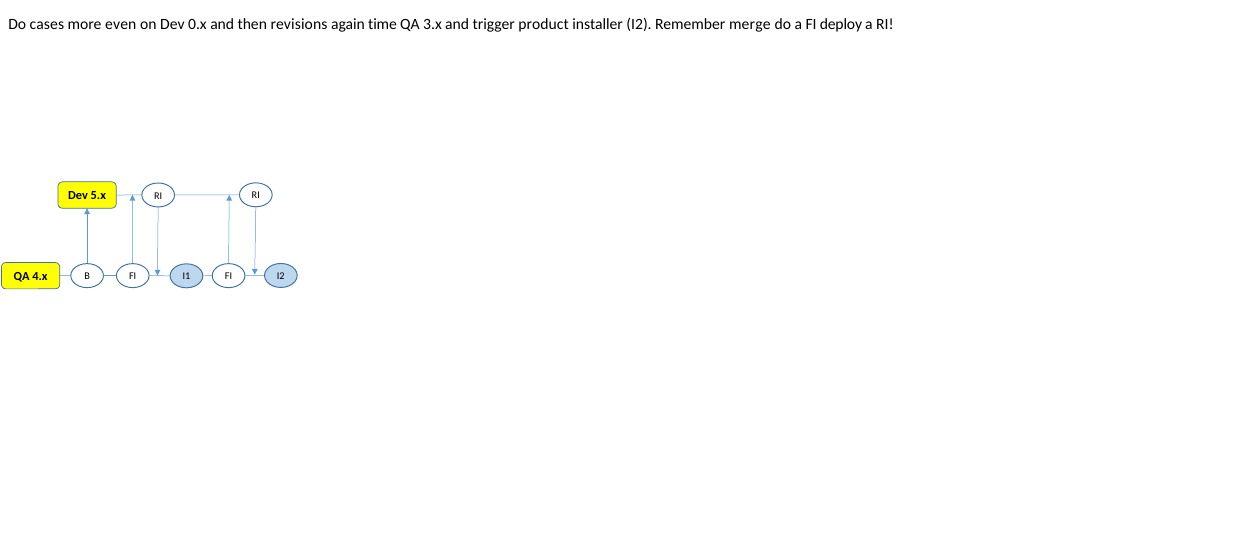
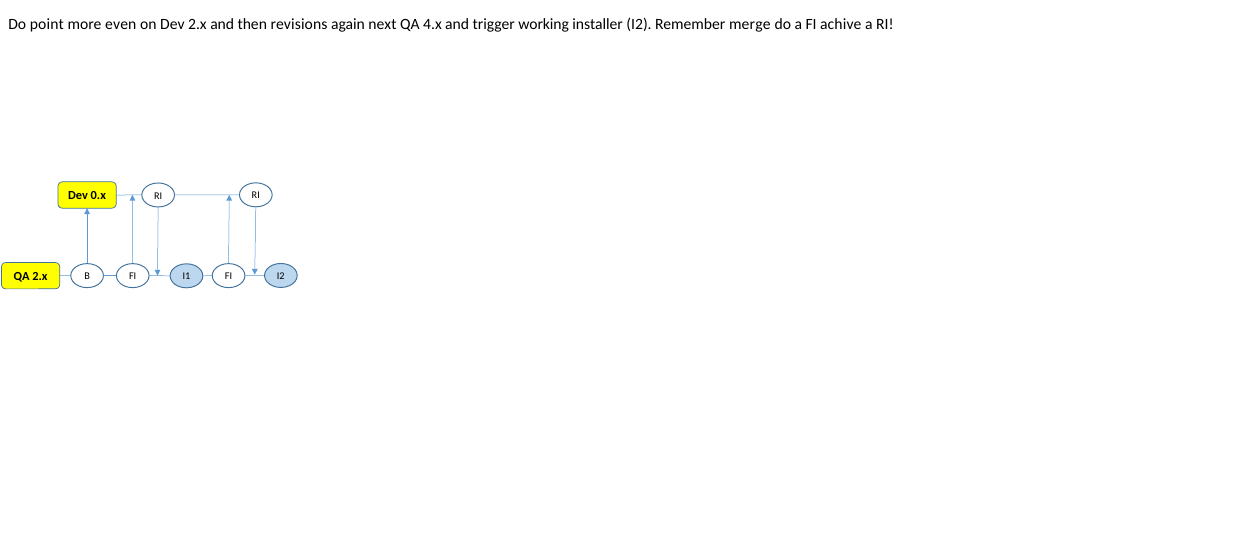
cases: cases -> point (47, 24)
Dev 0.x: 0.x -> 2.x (197, 24)
time: time -> next (382, 24)
3.x: 3.x -> 4.x (432, 24)
product: product -> working (544, 24)
deploy: deploy -> achive (841, 24)
5.x: 5.x -> 0.x (98, 196)
QA 4.x: 4.x -> 2.x (40, 277)
